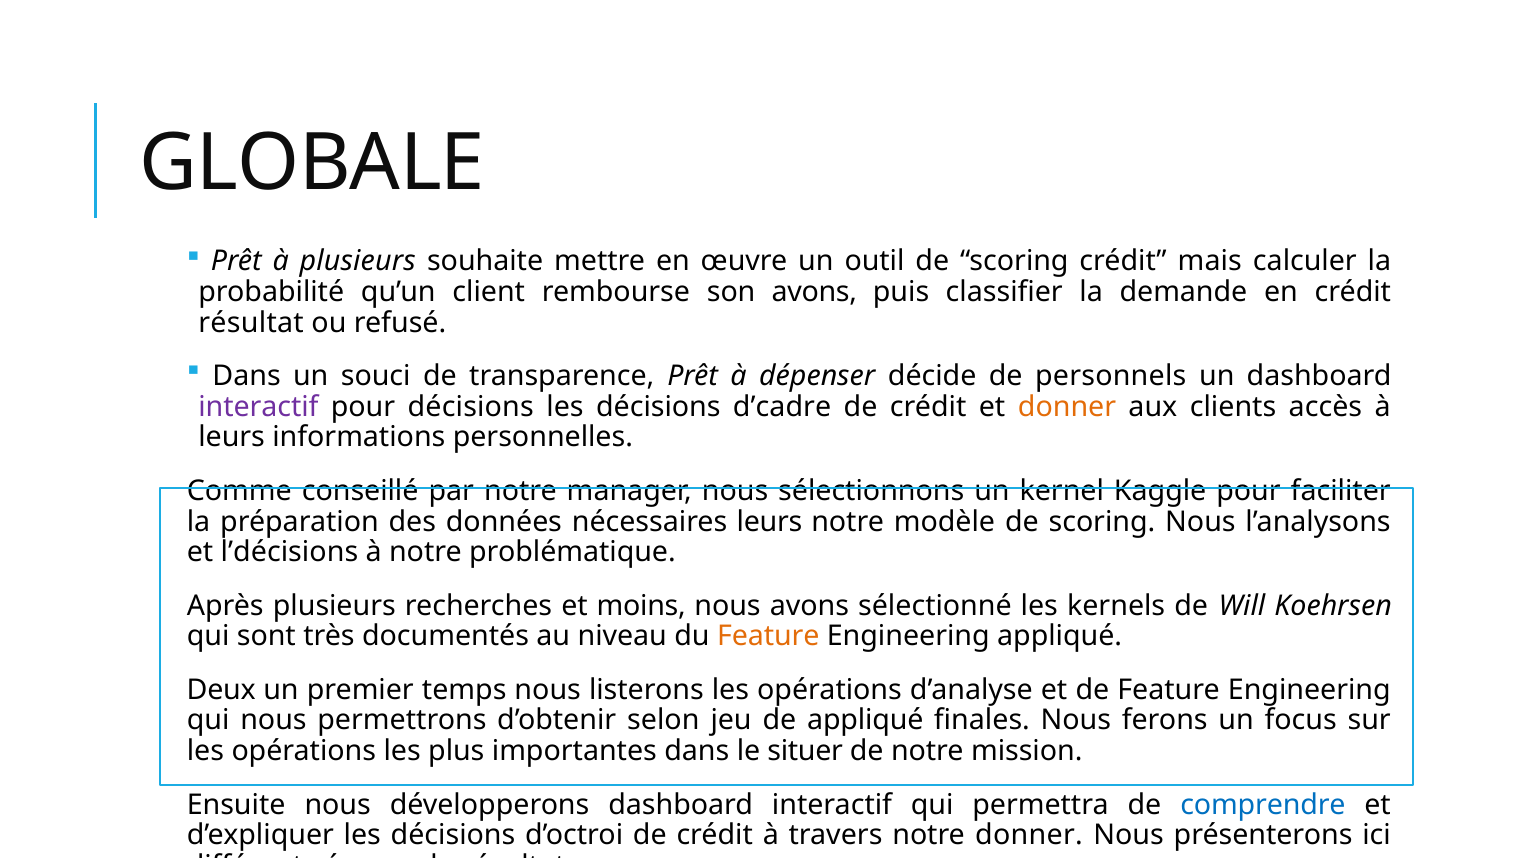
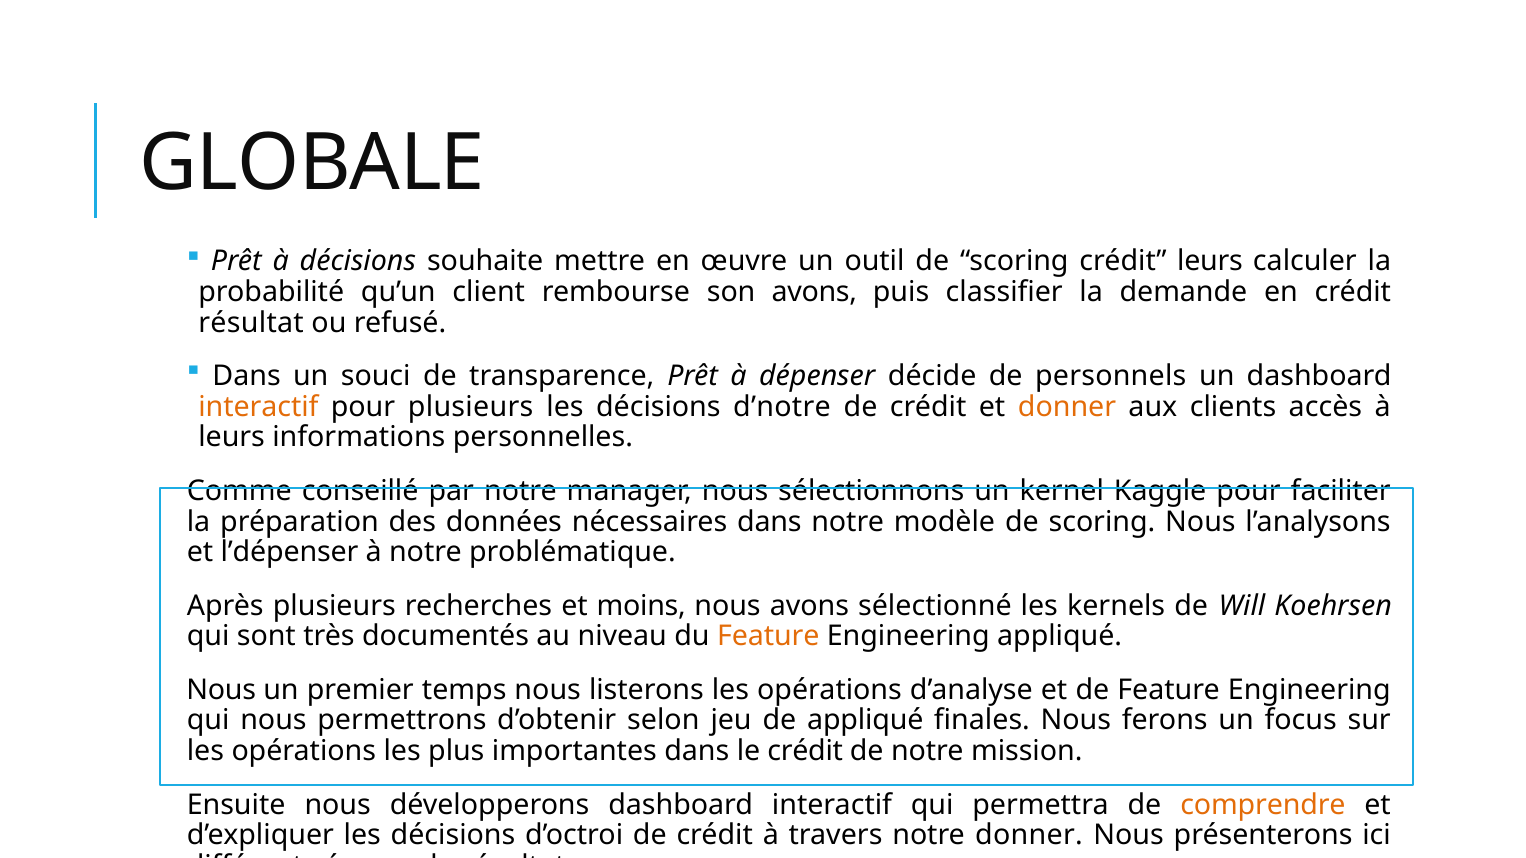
à plusieurs: plusieurs -> décisions (358, 261)
crédit mais: mais -> leurs (1210, 261)
interactif colour: purple -> orange (258, 407)
pour décisions: décisions -> plusieurs (471, 407)
d’cadre: d’cadre -> d’notre (782, 407)
nécessaires leurs: leurs -> dans (769, 522)
l’décisions: l’décisions -> l’dépenser (290, 553)
Deux: Deux -> Nous (221, 690)
le situer: situer -> crédit (805, 752)
comprendre colour: blue -> orange (1263, 805)
